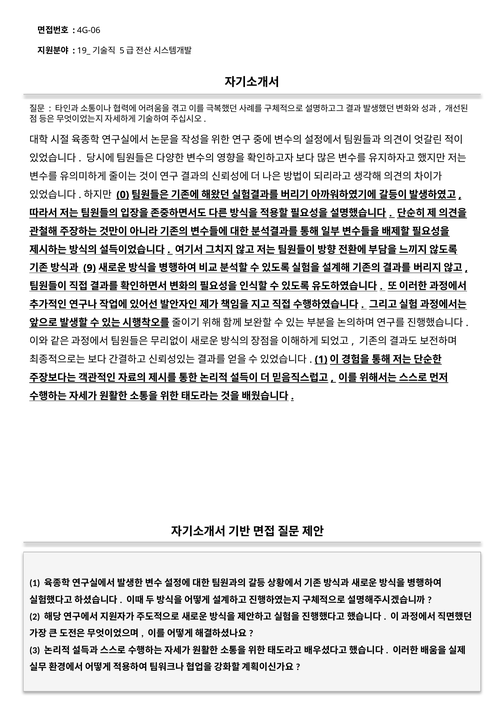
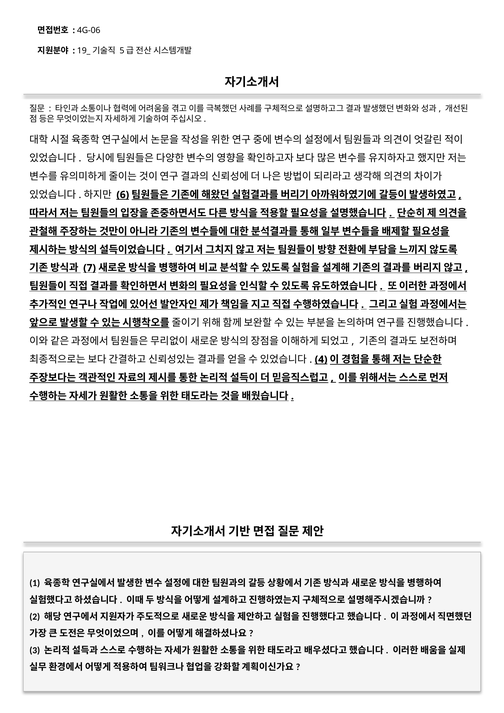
0: 0 -> 6 (123, 195)
9: 9 -> 7 (90, 268)
1: 1 -> 4 (321, 359)
